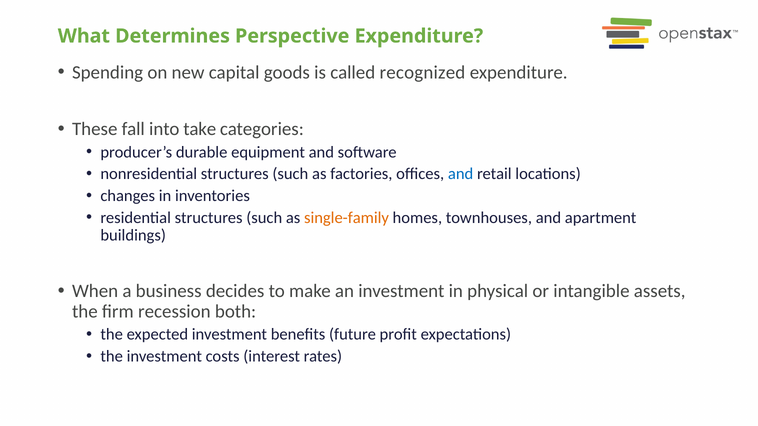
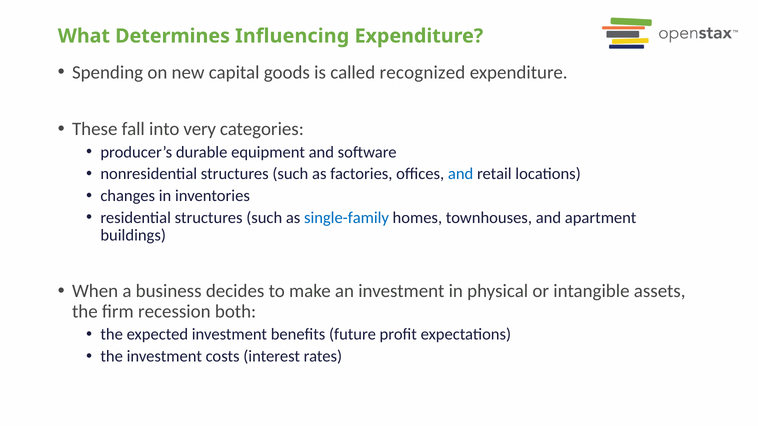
Perspective: Perspective -> Influencing (292, 36)
take: take -> very (200, 129)
single-family colour: orange -> blue (347, 218)
